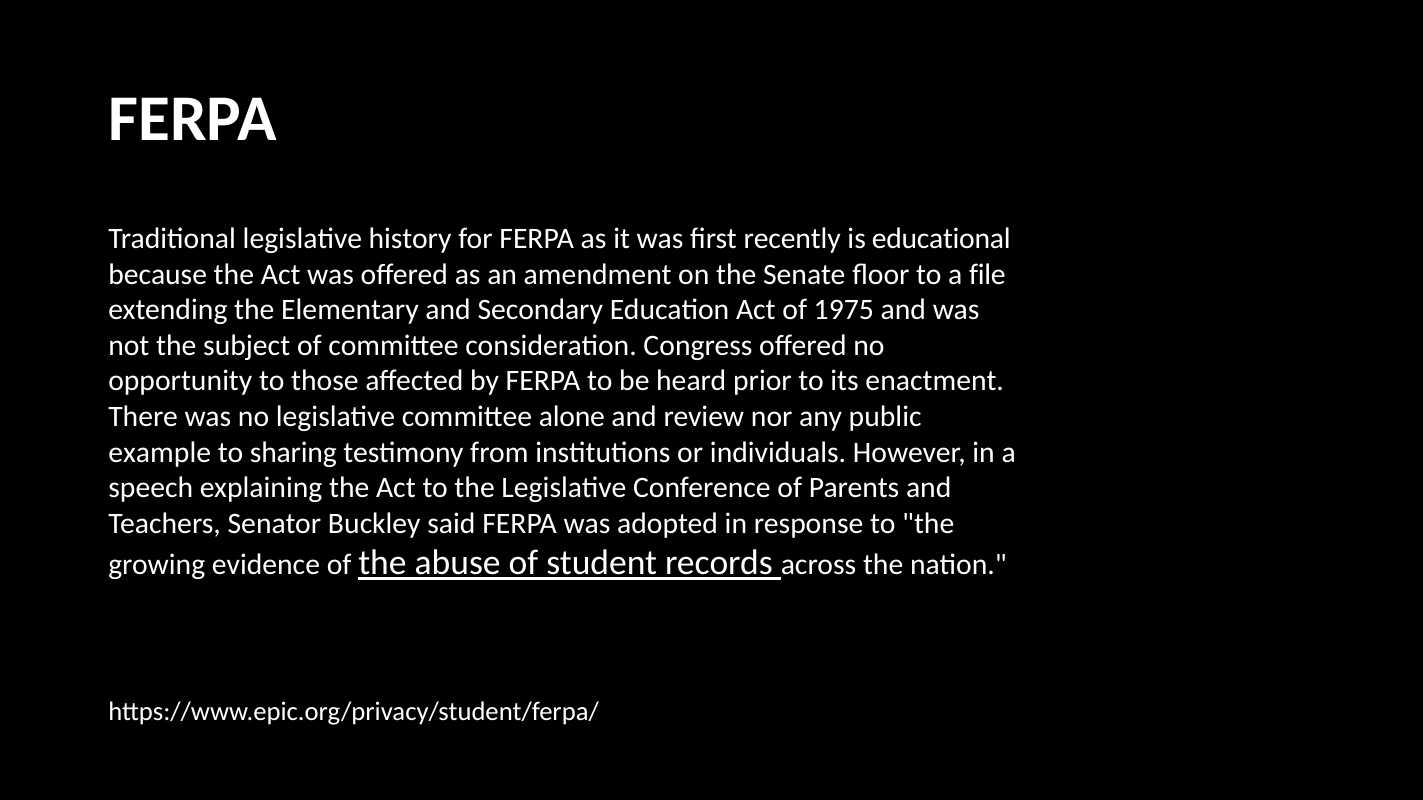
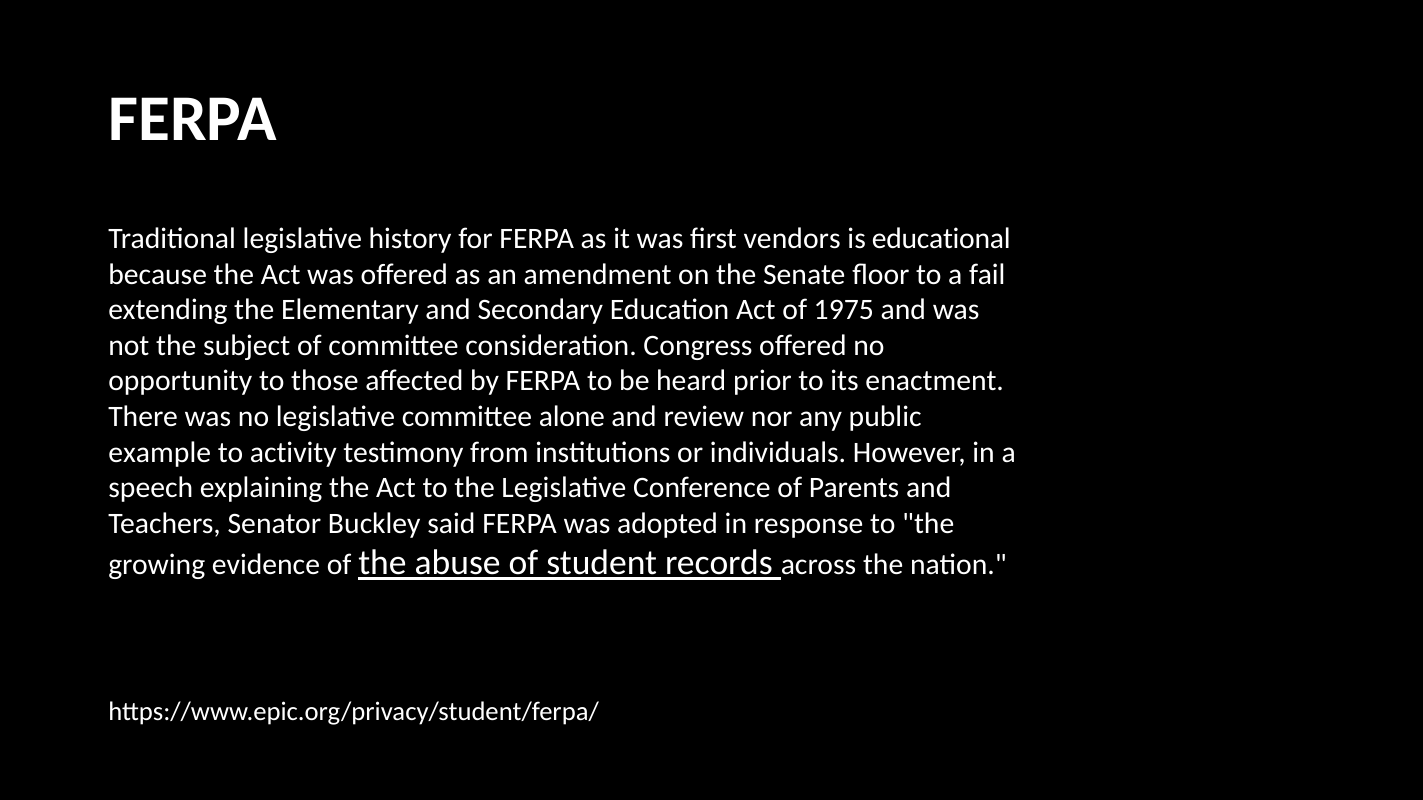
recently: recently -> vendors (792, 239)
file: file -> fail (987, 275)
sharing: sharing -> activity (293, 453)
